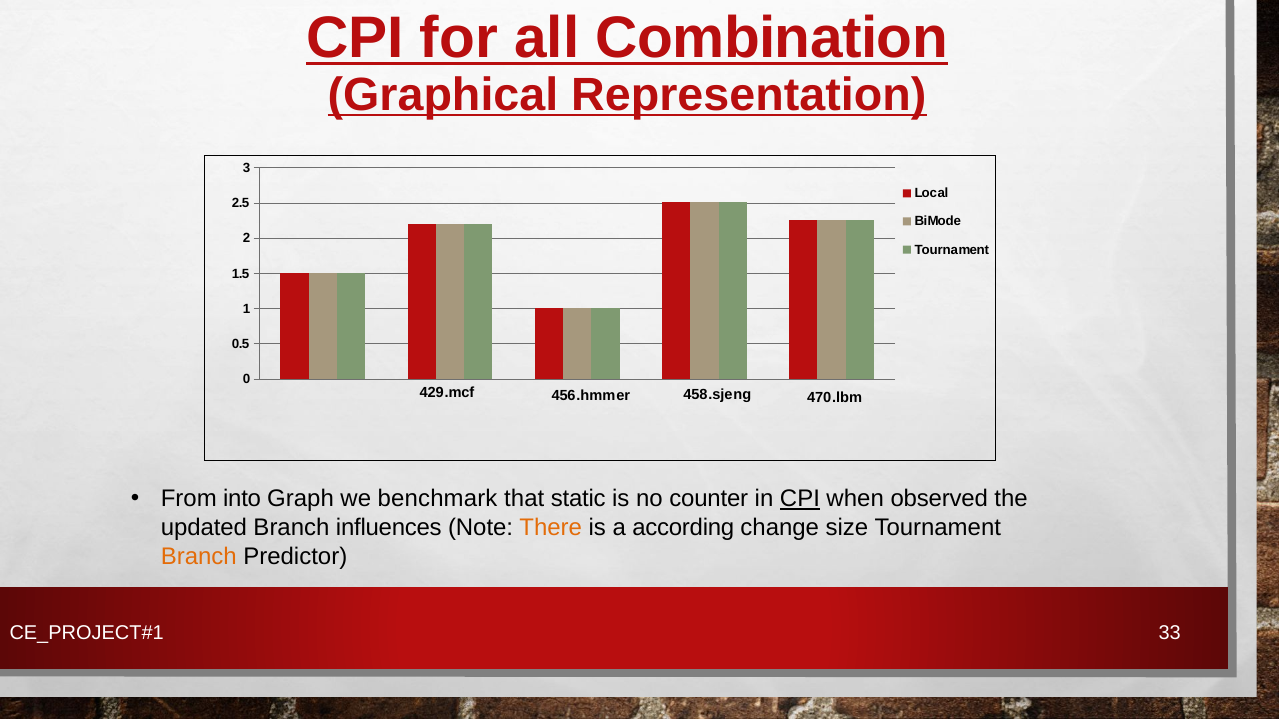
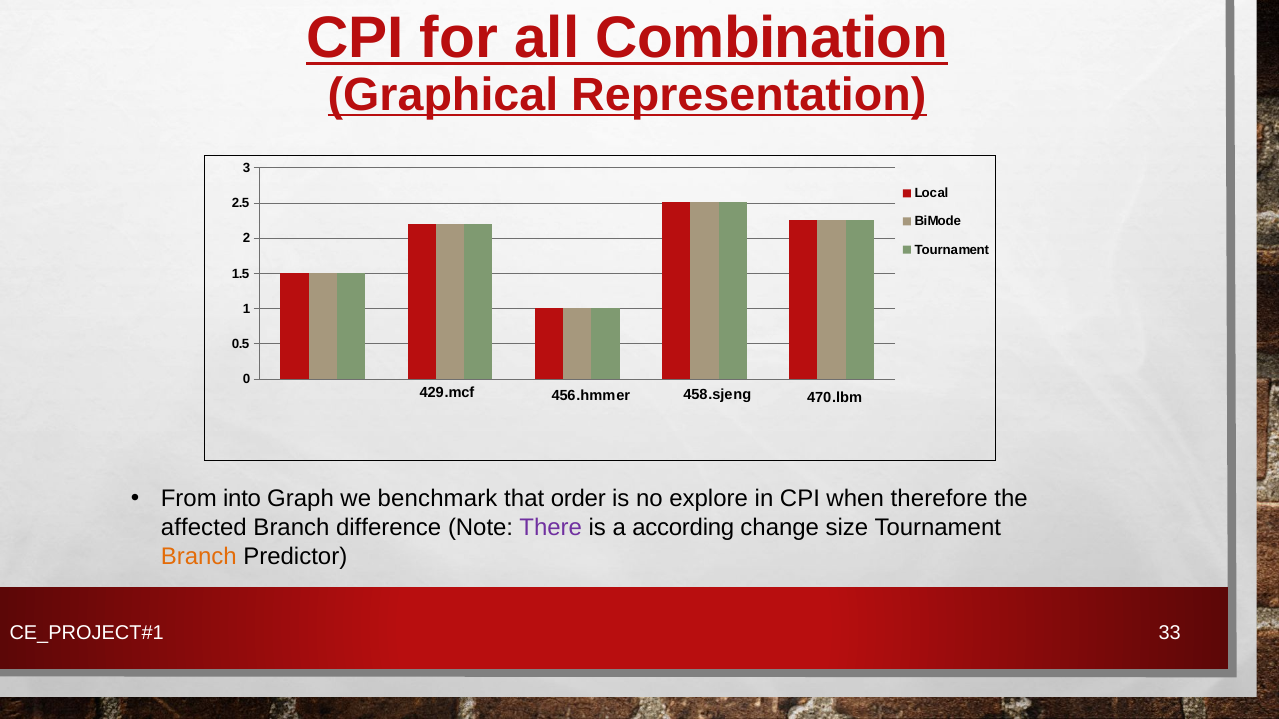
static: static -> order (578, 499)
counter: counter -> explore (709, 499)
CPI underline: present -> none (800, 499)
observed: observed -> therefore (939, 499)
updated: updated -> affected (204, 528)
influences: influences -> difference (389, 528)
There colour: orange -> purple (551, 528)
